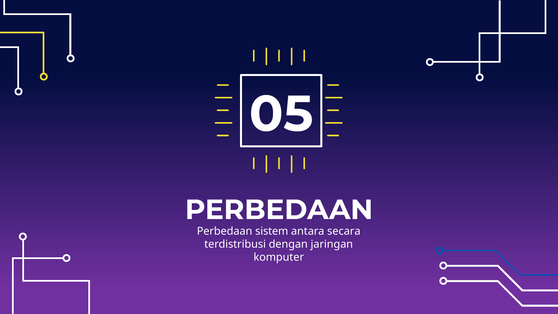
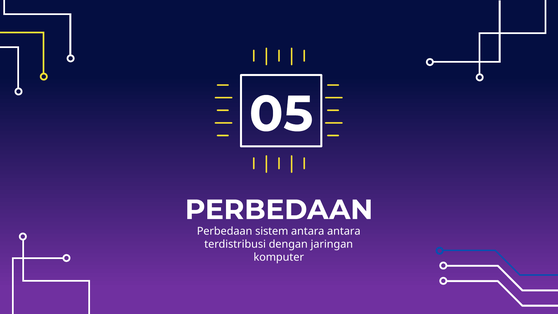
antara secara: secara -> antara (344, 231)
